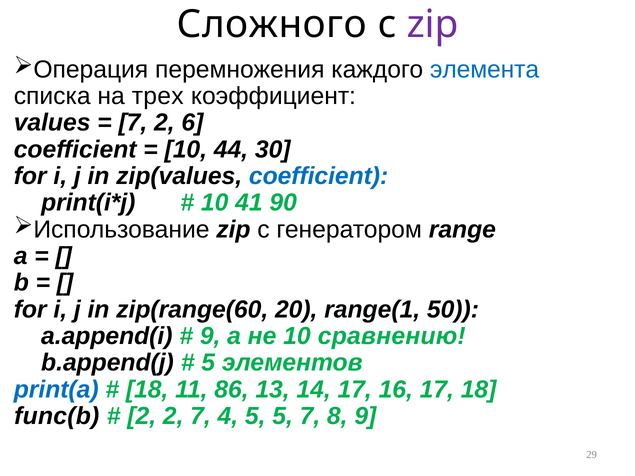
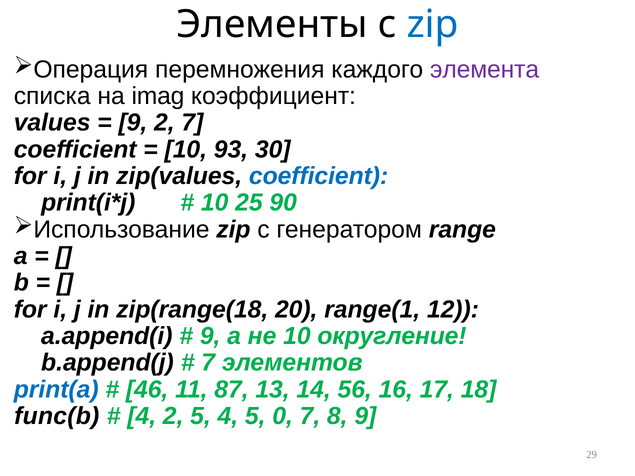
Сложного: Сложного -> Элементы (272, 24)
zip colour: purple -> blue (433, 24)
элемента colour: blue -> purple (485, 69)
трех: трех -> imag (158, 96)
7: 7 -> 9 (133, 123)
2 6: 6 -> 7 (192, 123)
44: 44 -> 93 (231, 149)
41: 41 -> 25 (249, 203)
zip(range(60: zip(range(60 -> zip(range(18 (192, 310)
50: 50 -> 12 (453, 310)
сравнению: сравнению -> округление (392, 336)
5: 5 -> 7 (208, 363)
18: 18 -> 46 (147, 390)
86: 86 -> 87 (231, 390)
14 17: 17 -> 56 (355, 390)
2: 2 -> 4 (142, 416)
2 7: 7 -> 5 (201, 416)
5 5: 5 -> 0 (283, 416)
